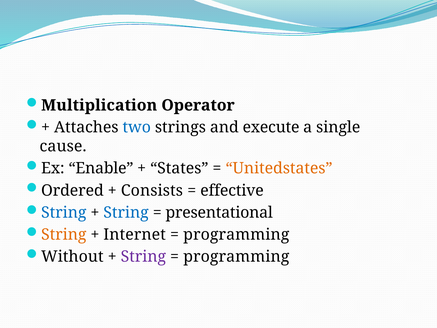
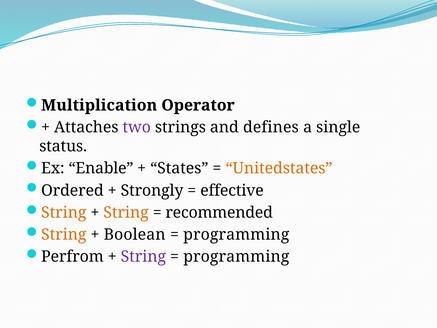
two colour: blue -> purple (137, 127)
execute: execute -> defines (271, 127)
cause: cause -> status (63, 146)
Consists: Consists -> Strongly (152, 190)
String colour: blue -> orange (64, 212)
String colour: blue -> orange (126, 212)
presentational: presentational -> recommended (219, 212)
Internet: Internet -> Boolean (135, 235)
Without: Without -> Perfrom (72, 257)
